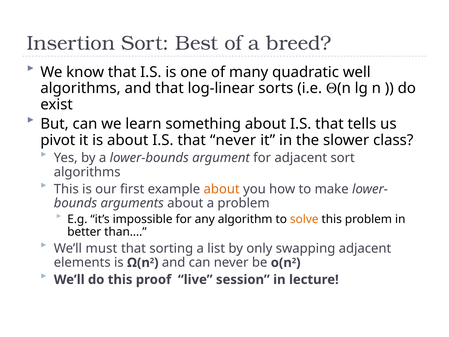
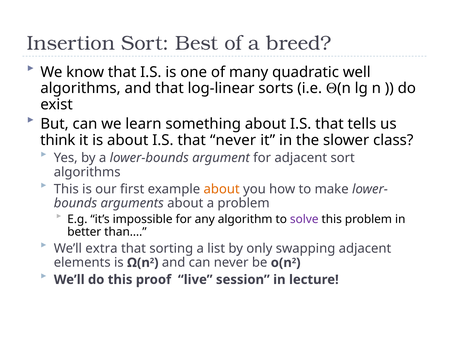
pivot: pivot -> think (58, 140)
solve colour: orange -> purple (304, 219)
must: must -> extra (101, 248)
